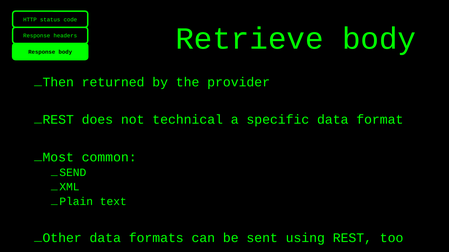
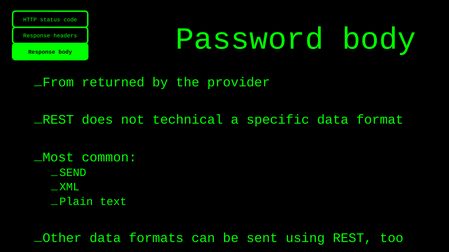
Retrieve: Retrieve -> Password (250, 39)
Then: Then -> From (58, 82)
